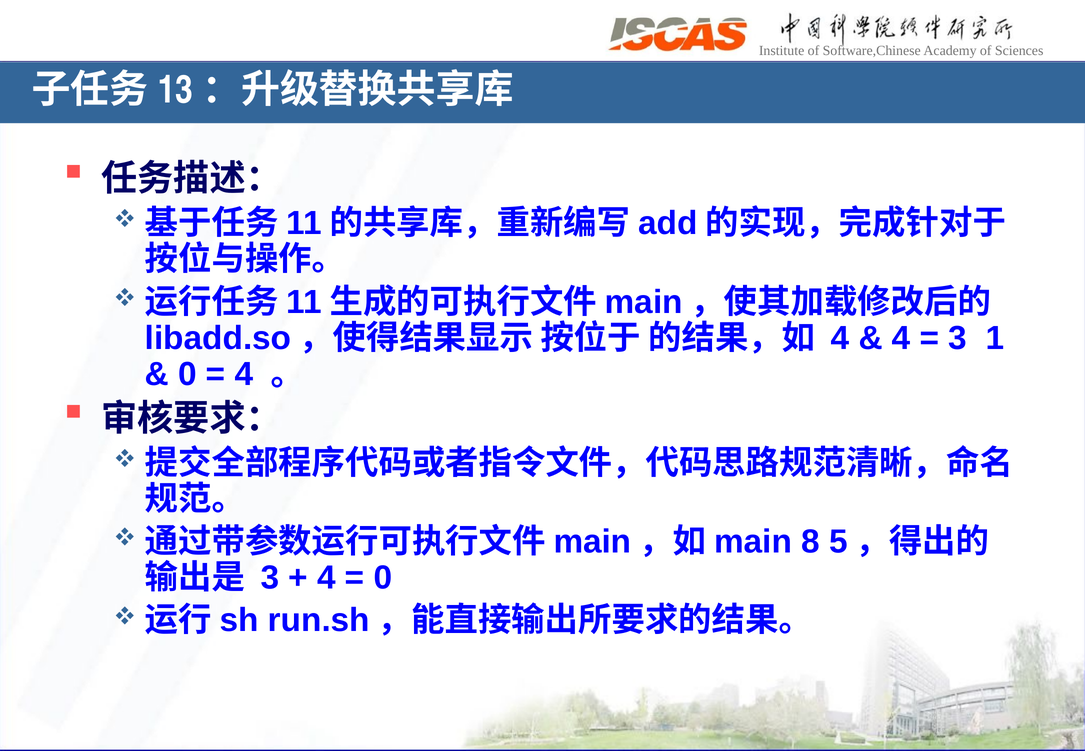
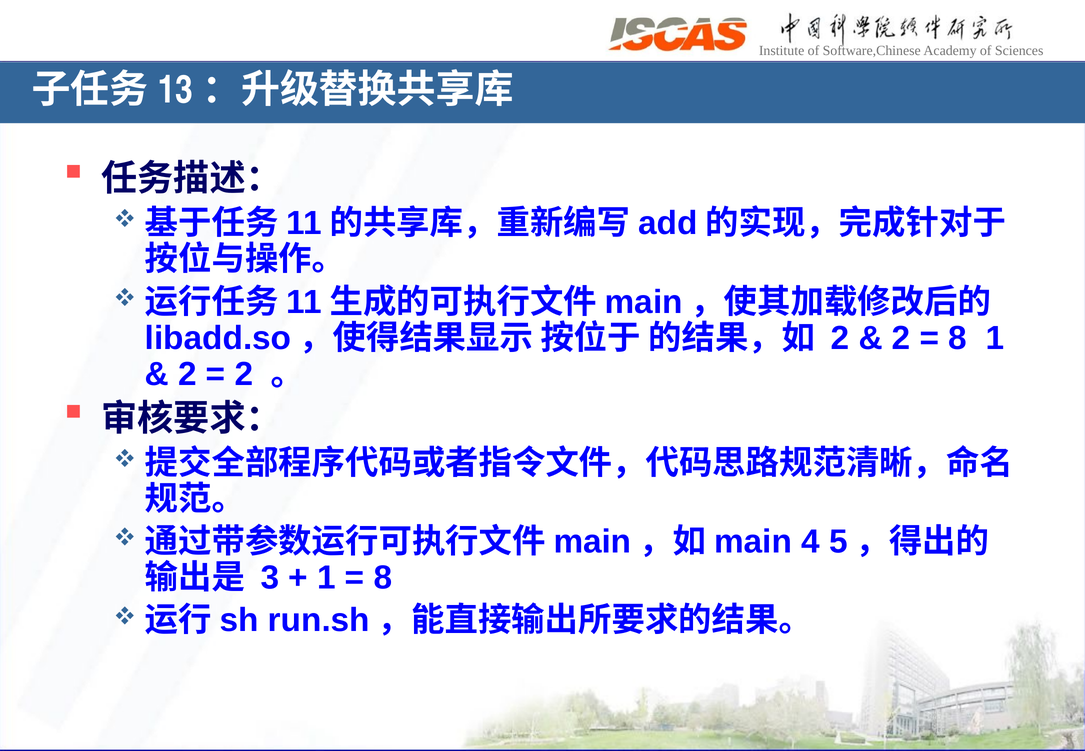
4: 4 -> 2 (840, 338)
4: 4 -> 2 (901, 338)
3: 3 -> 8 (958, 338)
0: 0 -> 2 (188, 374)
4: 4 -> 2 (244, 374)
8: 8 -> 4 (811, 542)
4: 4 -> 1 (326, 578)
0: 0 -> 8 (383, 578)
